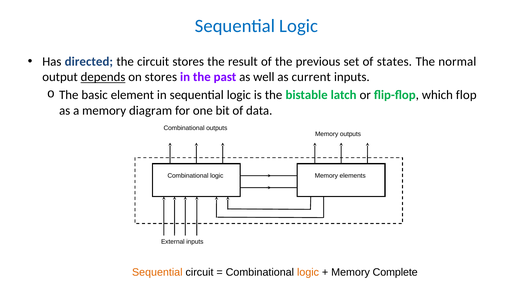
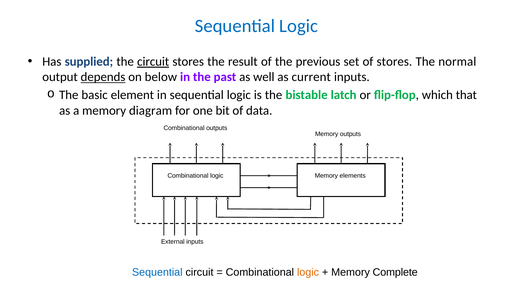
directed: directed -> supplied (89, 62)
circuit underline: none -> present (153, 62)
of states: states -> stores (394, 62)
on stores: stores -> below (161, 77)
flop: flop -> that (466, 95)
Sequential colour: orange -> blue (157, 272)
